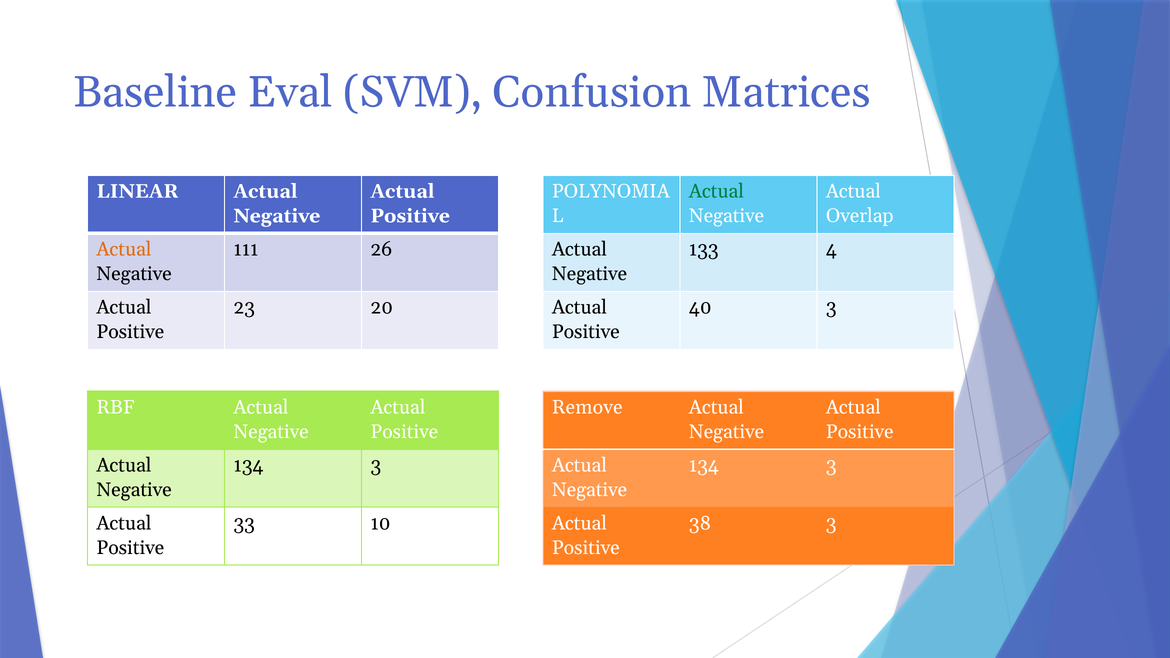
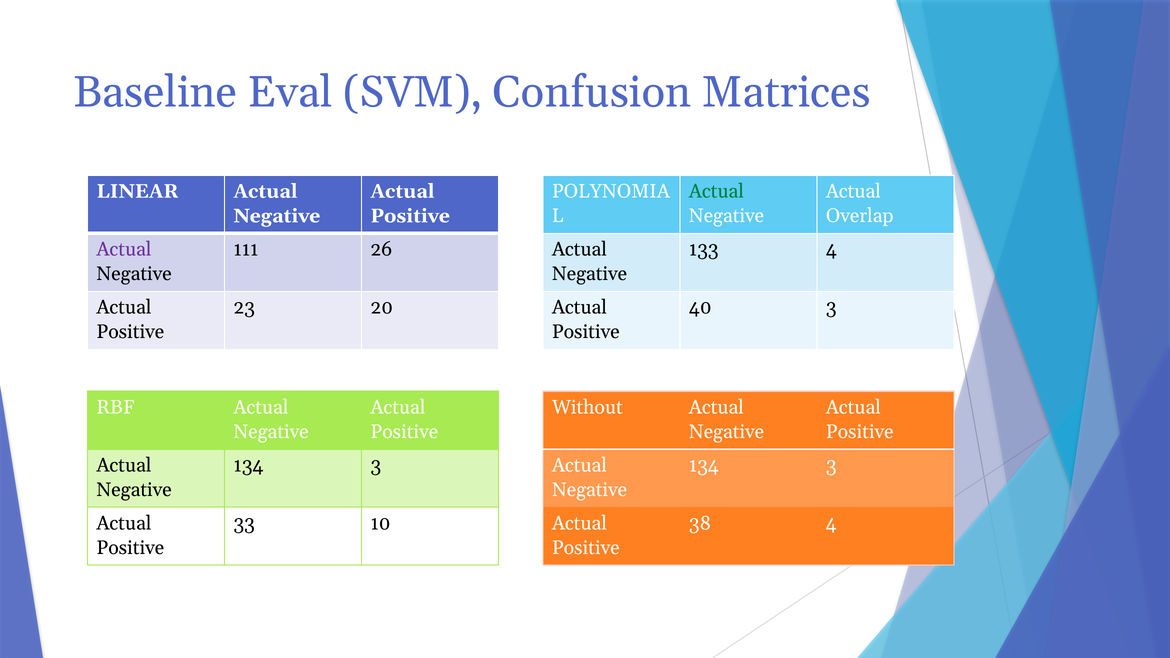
Actual colour: orange -> purple (124, 249)
Remove: Remove -> Without (587, 407)
38 3: 3 -> 4 (831, 523)
